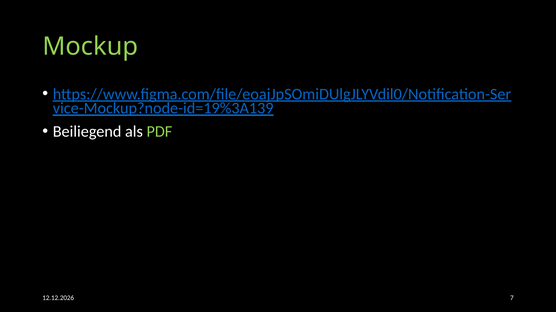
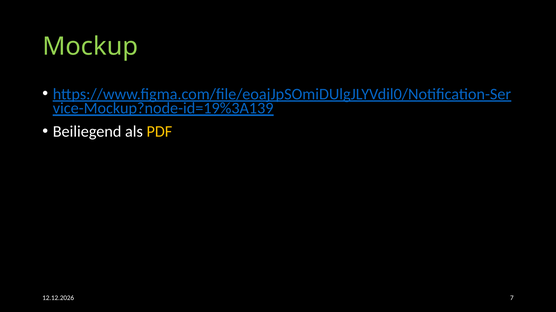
PDF colour: light green -> yellow (159, 132)
